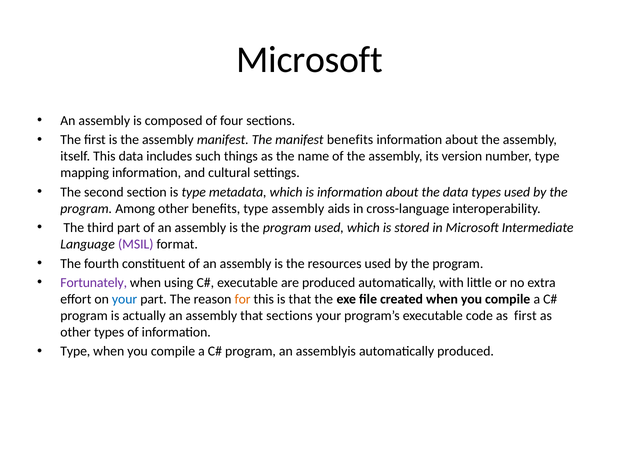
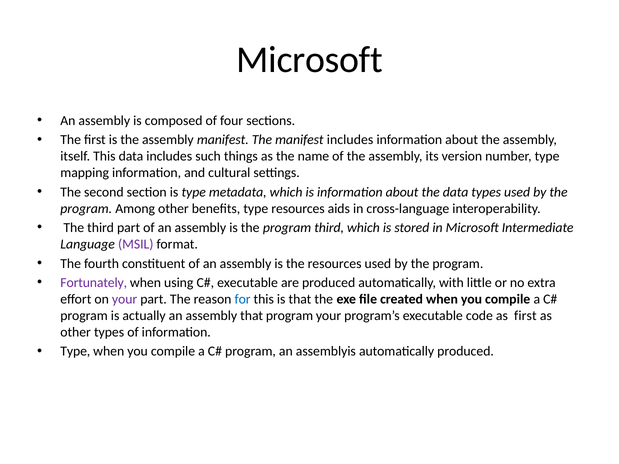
manifest benefits: benefits -> includes (350, 140)
type assembly: assembly -> resources (298, 209)
program used: used -> third (329, 228)
your colour: blue -> purple (125, 299)
for colour: orange -> blue (243, 299)
that sections: sections -> program (290, 316)
